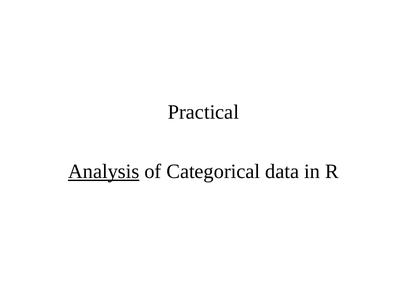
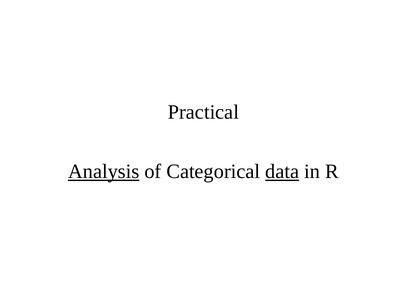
data underline: none -> present (282, 171)
